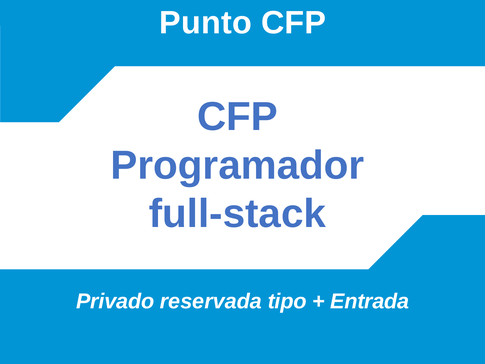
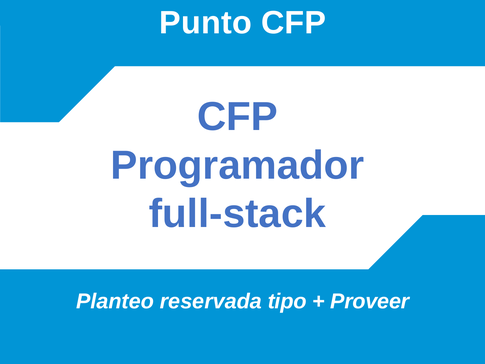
Privado: Privado -> Planteo (115, 301)
Entrada: Entrada -> Proveer (370, 301)
